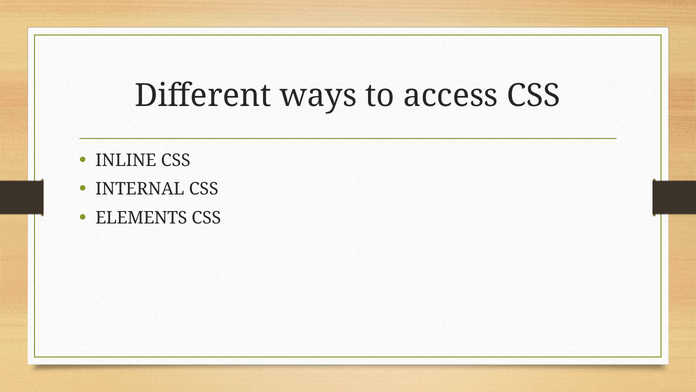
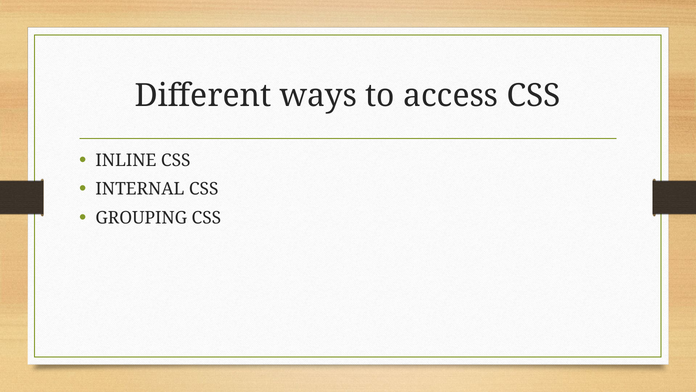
ELEMENTS: ELEMENTS -> GROUPING (141, 218)
